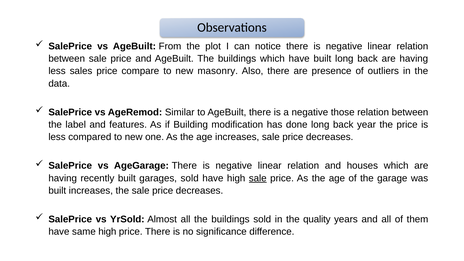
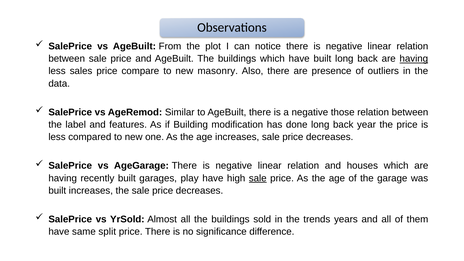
having underline: none -> present (414, 59)
garages sold: sold -> play (190, 178)
quality: quality -> trends (317, 219)
same high: high -> split (107, 232)
